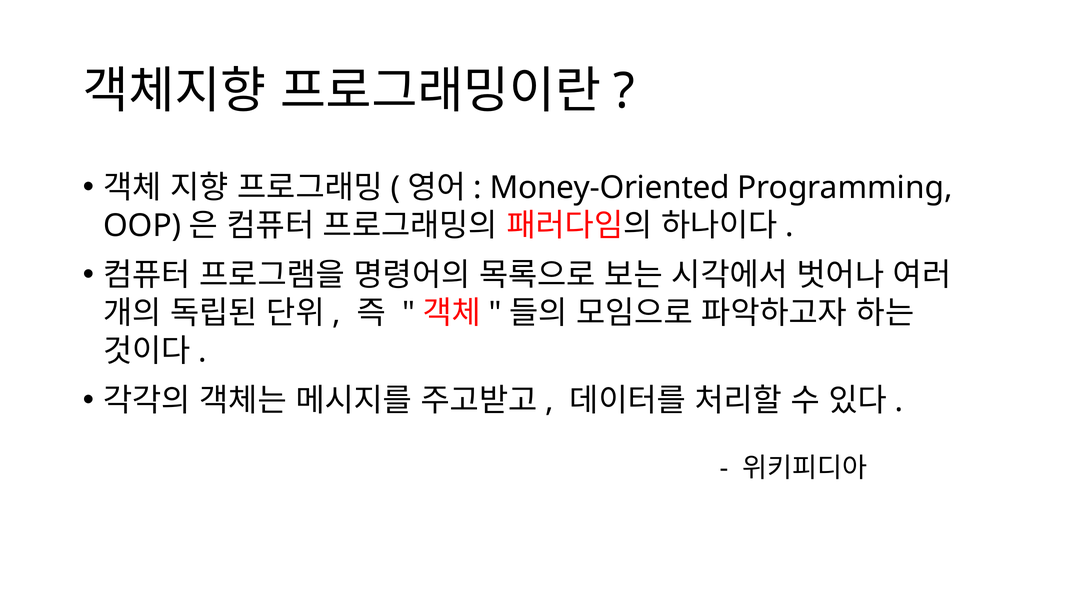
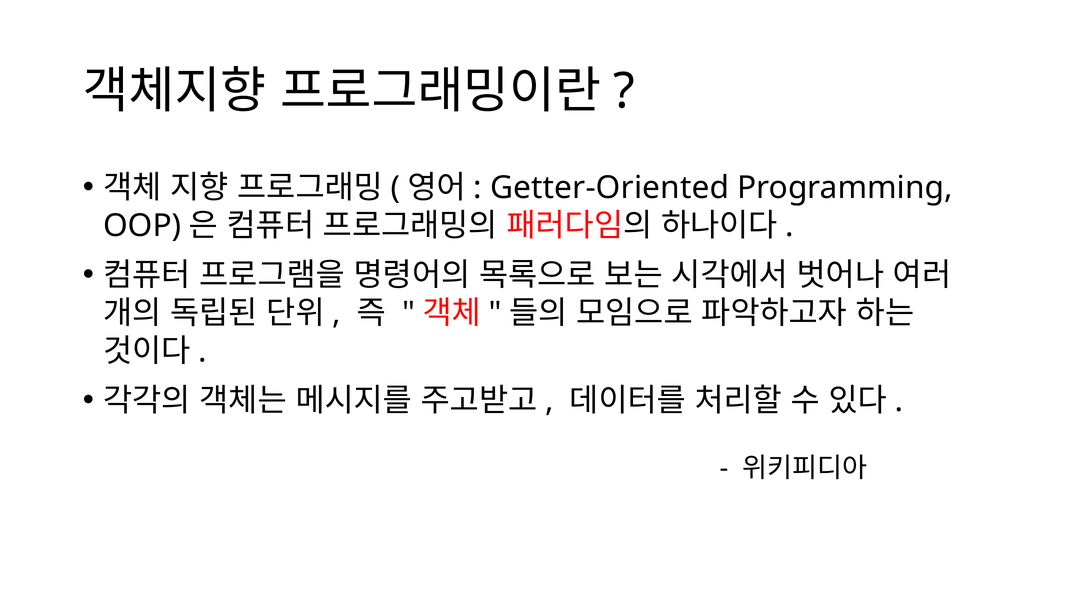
Money-Oriented: Money-Oriented -> Getter-Oriented (610, 188)
